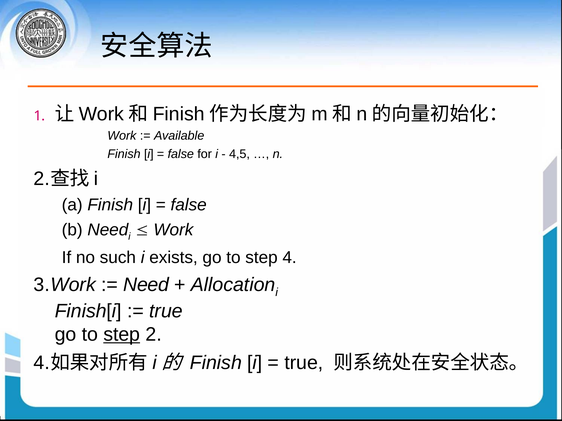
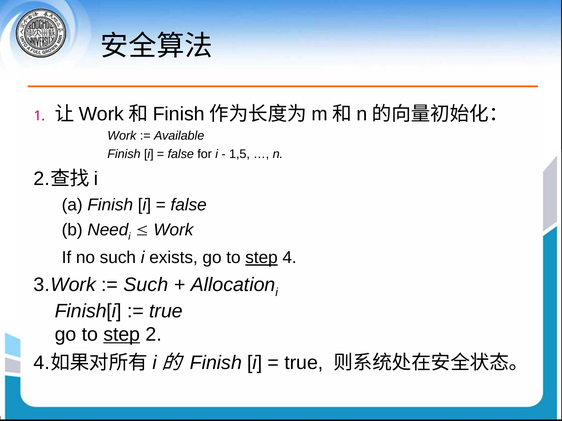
4,5: 4,5 -> 1,5 (239, 154)
step underline: none -> present (262, 258)
Need: Need -> Such (146, 285)
